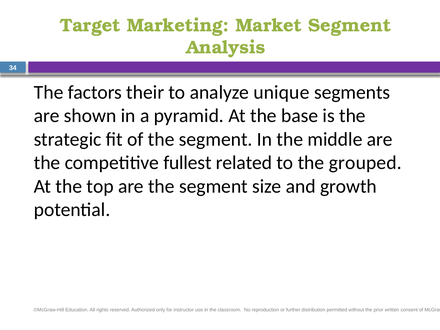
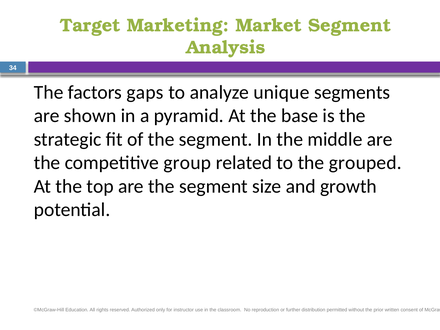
their: their -> gaps (145, 92)
fullest: fullest -> group (187, 163)
